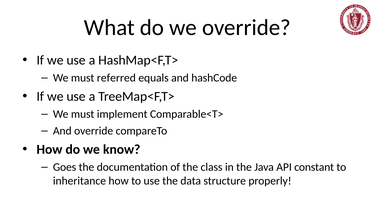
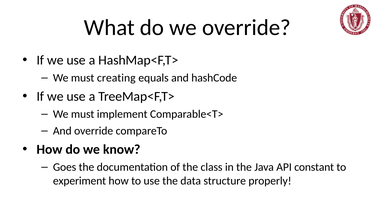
referred: referred -> creating (116, 78)
inheritance: inheritance -> experiment (79, 181)
